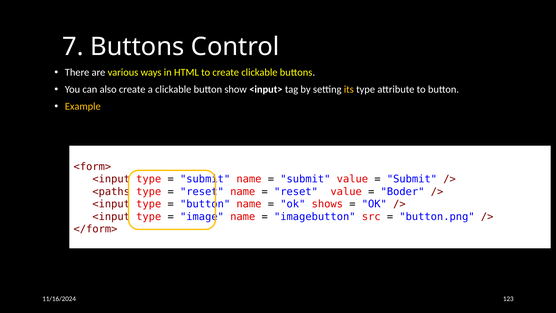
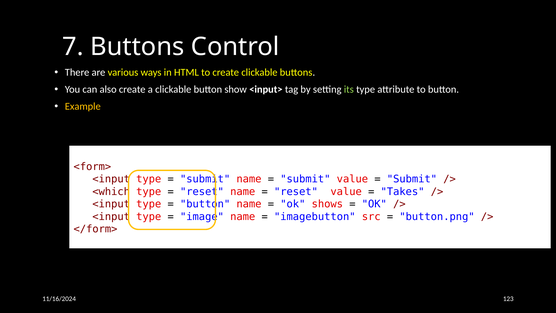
its colour: yellow -> light green (349, 90)
<paths: <paths -> <which (111, 192)
Boder: Boder -> Takes (403, 192)
